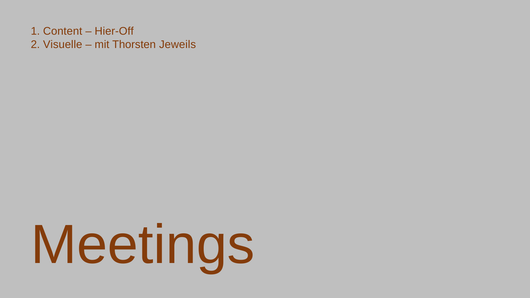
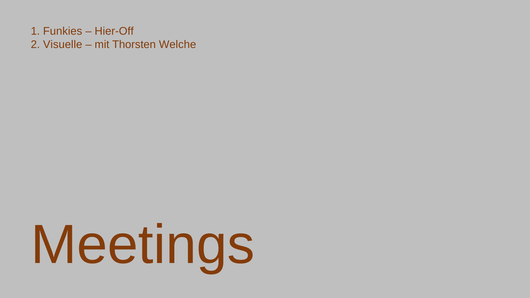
Content: Content -> Funkies (63, 31)
Jeweils: Jeweils -> Welche (178, 45)
